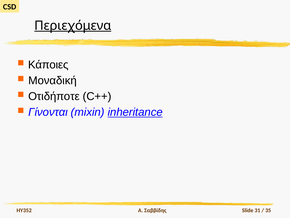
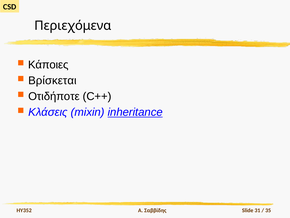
Περιεχόμενα underline: present -> none (73, 26)
Μοναδική: Μοναδική -> Βρίσκεται (52, 80)
Γίνονται: Γίνονται -> Κλάσεις (48, 112)
